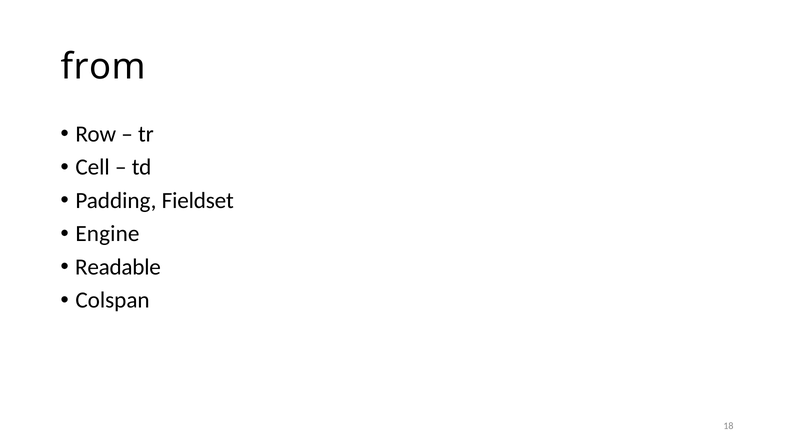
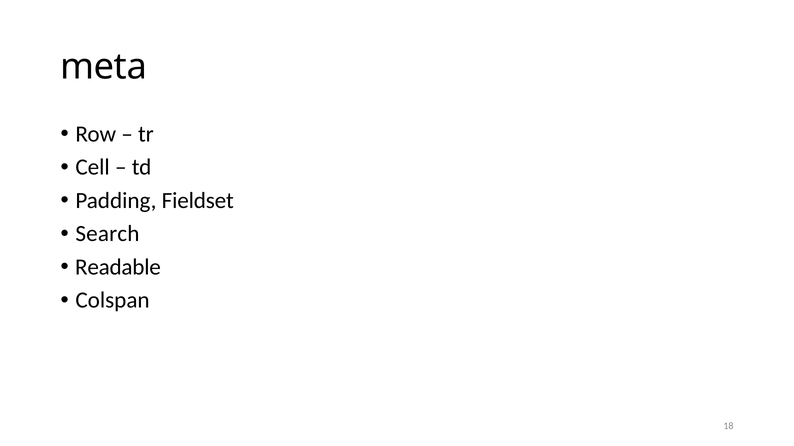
from: from -> meta (104, 67)
Engine: Engine -> Search (107, 234)
